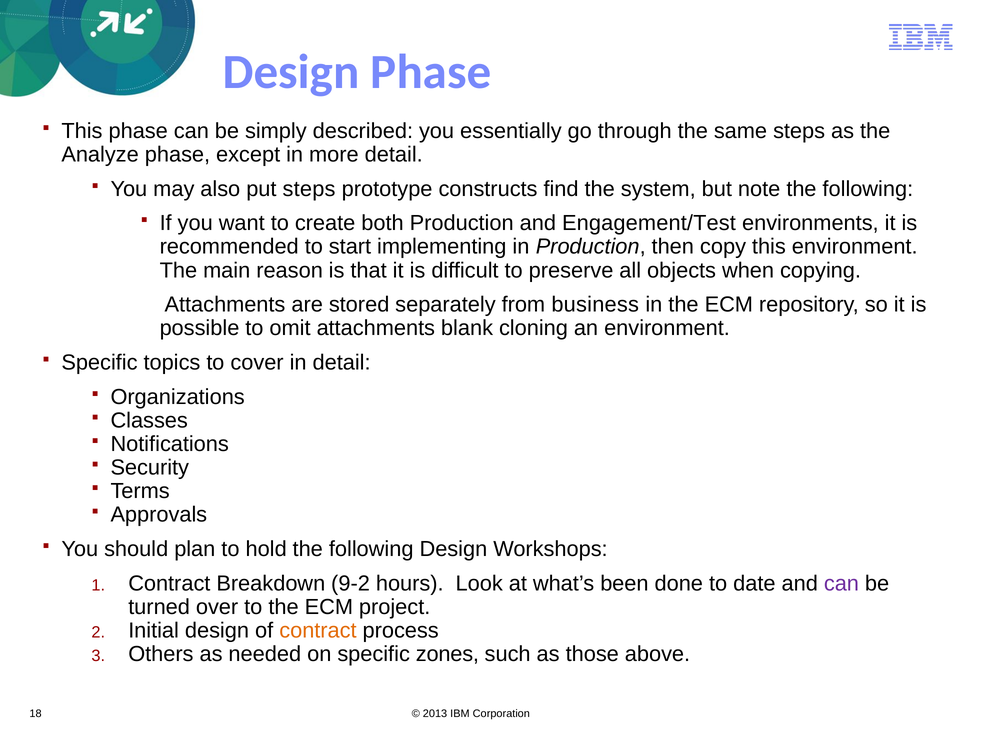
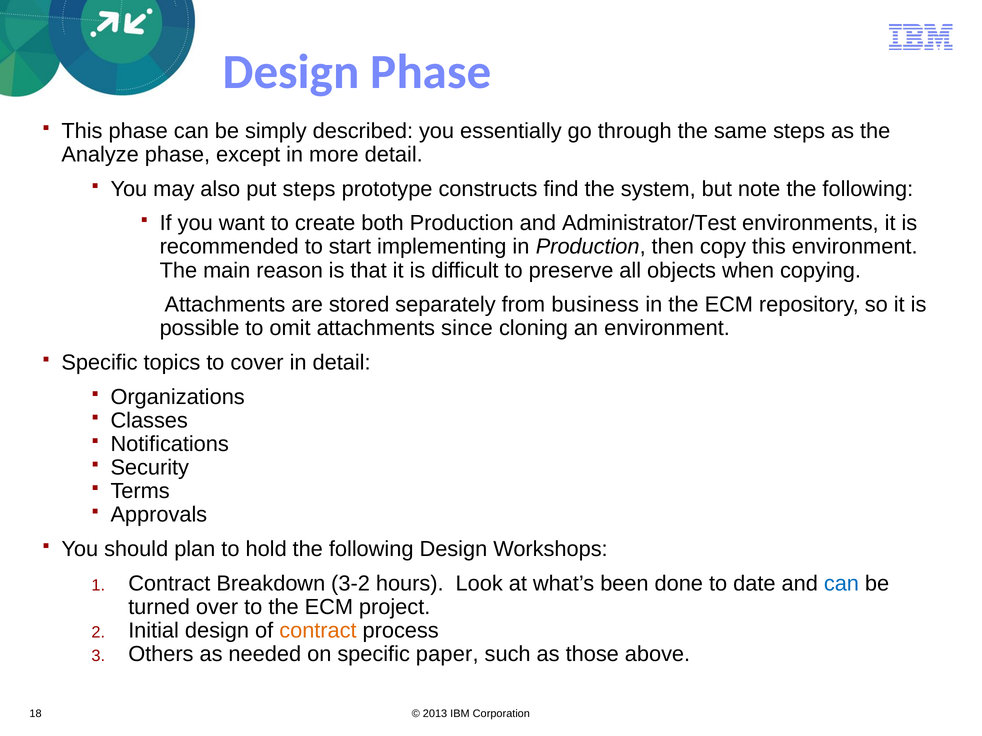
Engagement/Test: Engagement/Test -> Administrator/Test (649, 223)
blank: blank -> since (467, 329)
9-2: 9-2 -> 3-2 (351, 584)
can colour: purple -> blue (841, 584)
zones: zones -> paper (447, 655)
